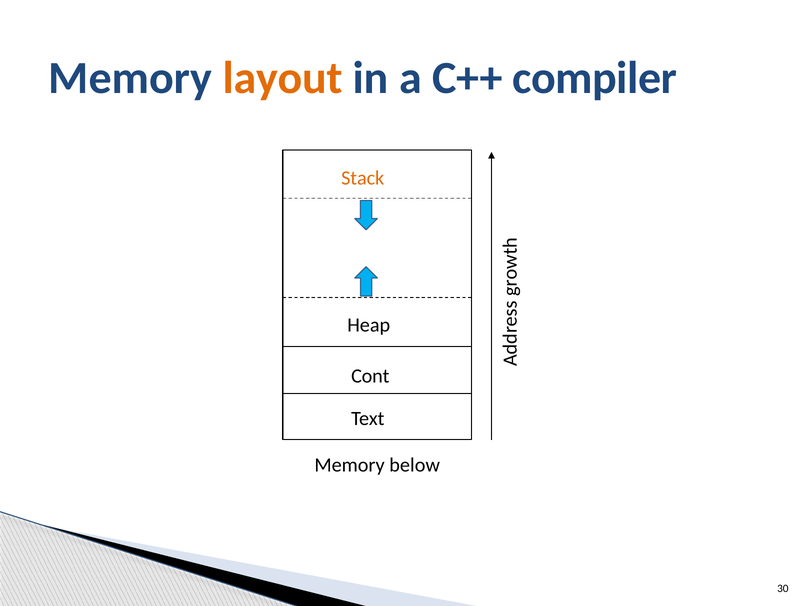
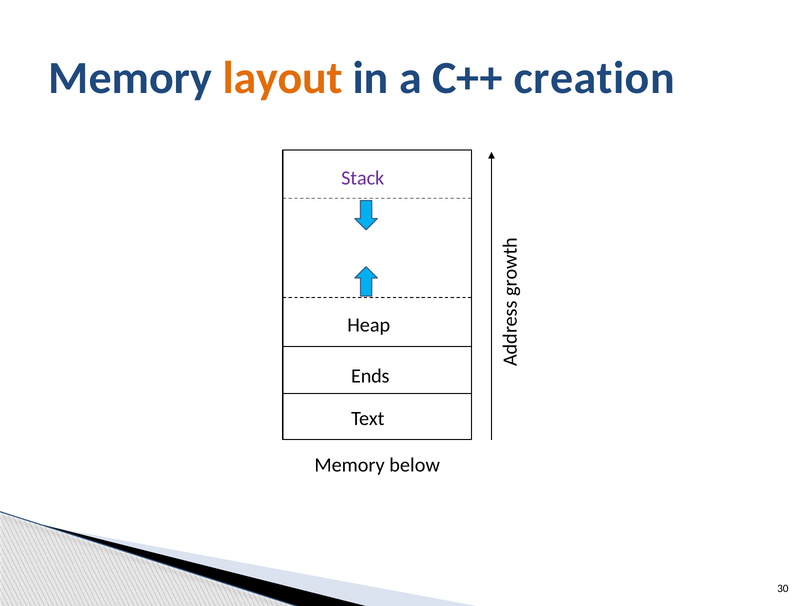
compiler: compiler -> creation (594, 78)
Stack colour: orange -> purple (363, 178)
Cont: Cont -> Ends (370, 376)
